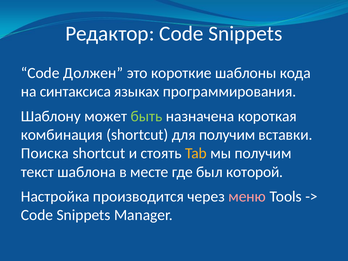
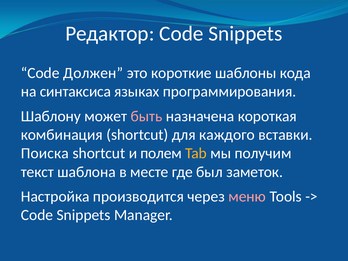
быть colour: light green -> pink (146, 116)
для получим: получим -> каждого (227, 135)
стоять: стоять -> полем (161, 153)
которой: которой -> заметок (255, 172)
